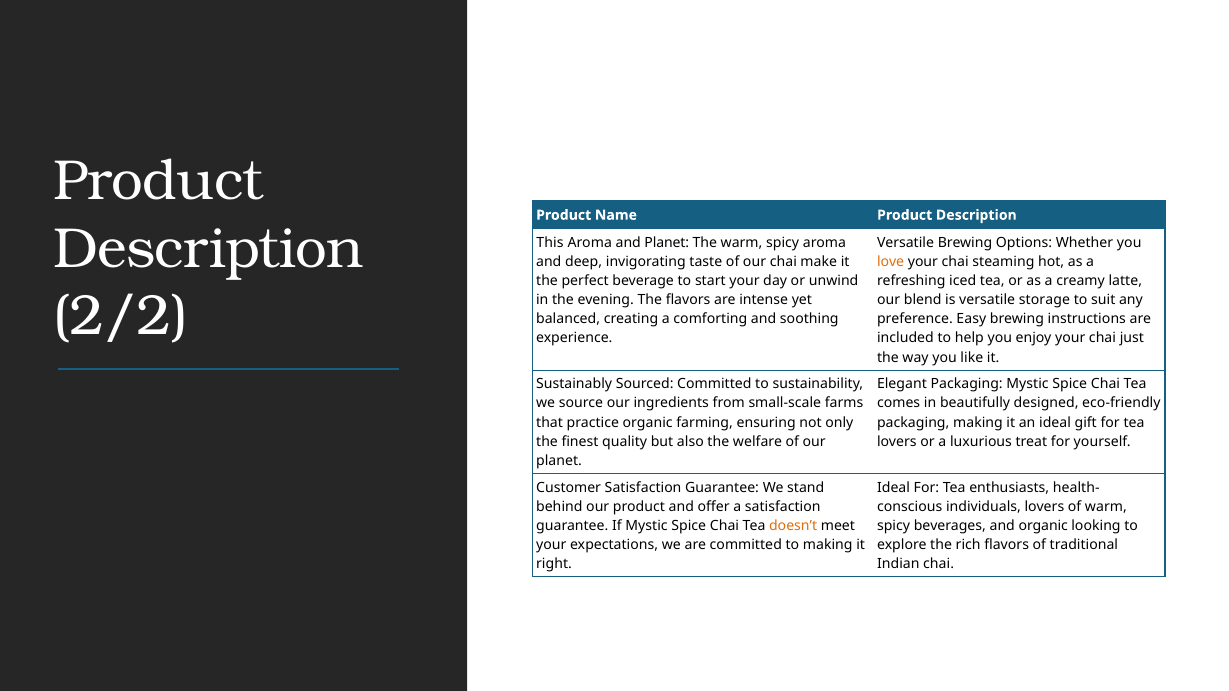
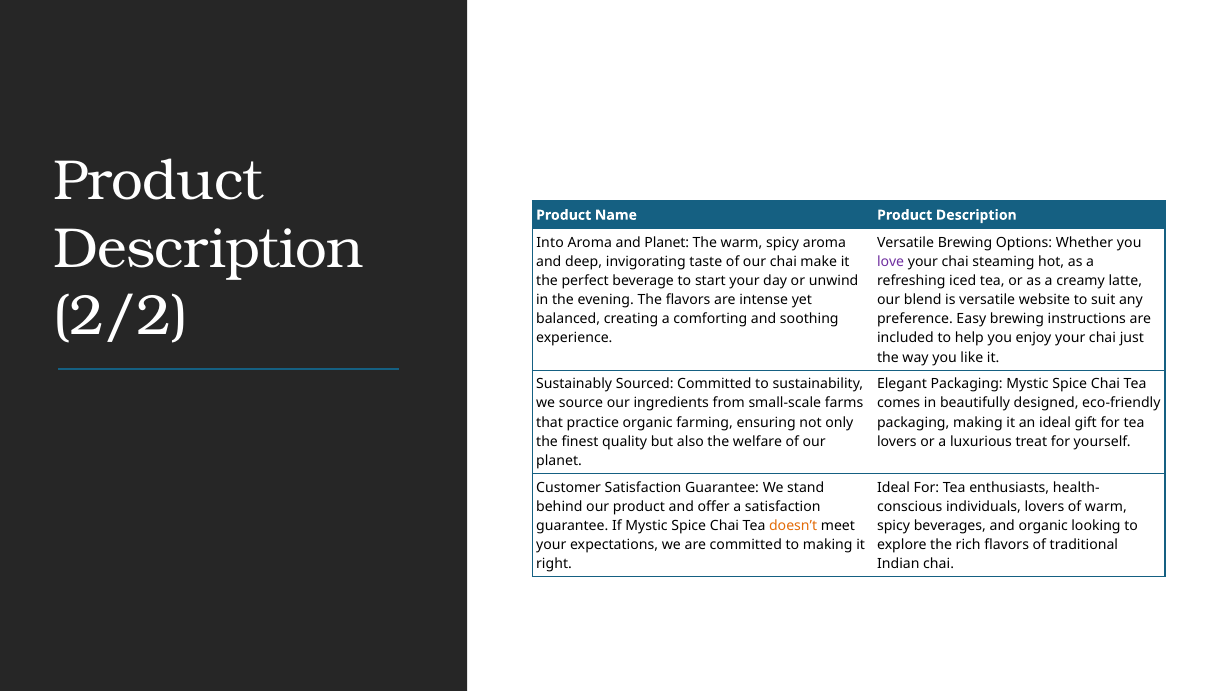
This: This -> Into (550, 243)
love colour: orange -> purple (891, 262)
storage: storage -> website (1045, 300)
